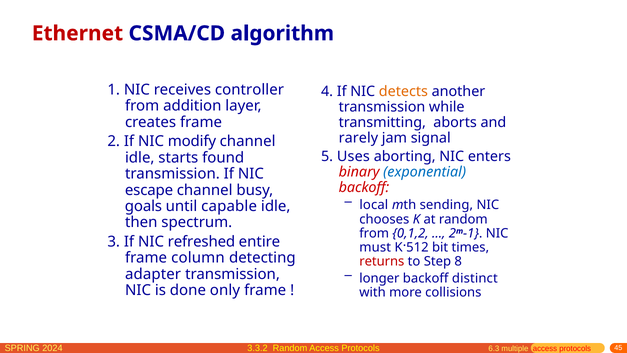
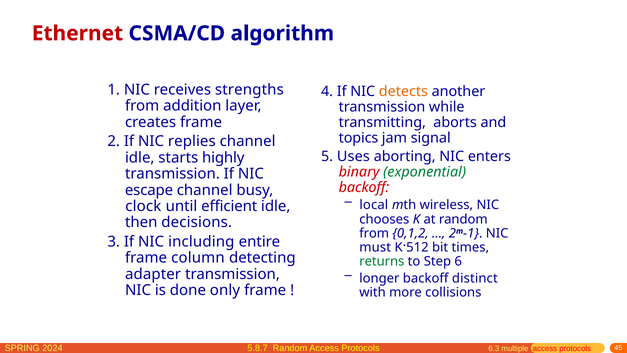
controller: controller -> strengths (249, 90)
rarely: rarely -> topics (358, 138)
modify: modify -> replies (192, 141)
found: found -> highly (223, 157)
exponential colour: blue -> green (425, 172)
sending: sending -> wireless (446, 205)
goals: goals -> clock (143, 206)
capable: capable -> efficient (229, 206)
spectrum: spectrum -> decisions (197, 222)
refreshed: refreshed -> including (201, 242)
returns colour: red -> green (382, 261)
8: 8 -> 6 (458, 261)
3.3.2: 3.3.2 -> 5.8.7 (257, 348)
